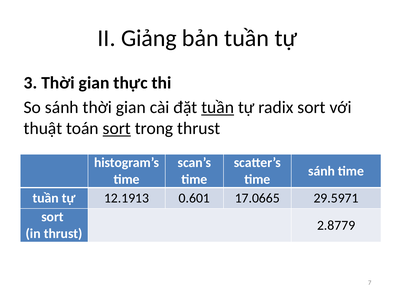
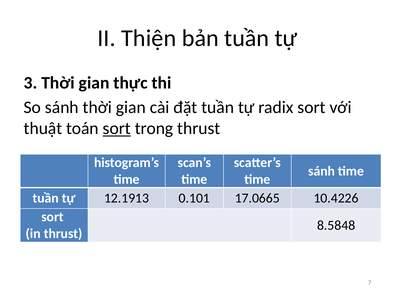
Giảng: Giảng -> Thiện (149, 38)
tuần underline: present -> none (218, 107)
0.601: 0.601 -> 0.101 (194, 198)
29.5971: 29.5971 -> 10.4226 (336, 198)
2.8779: 2.8779 -> 8.5848 (336, 225)
